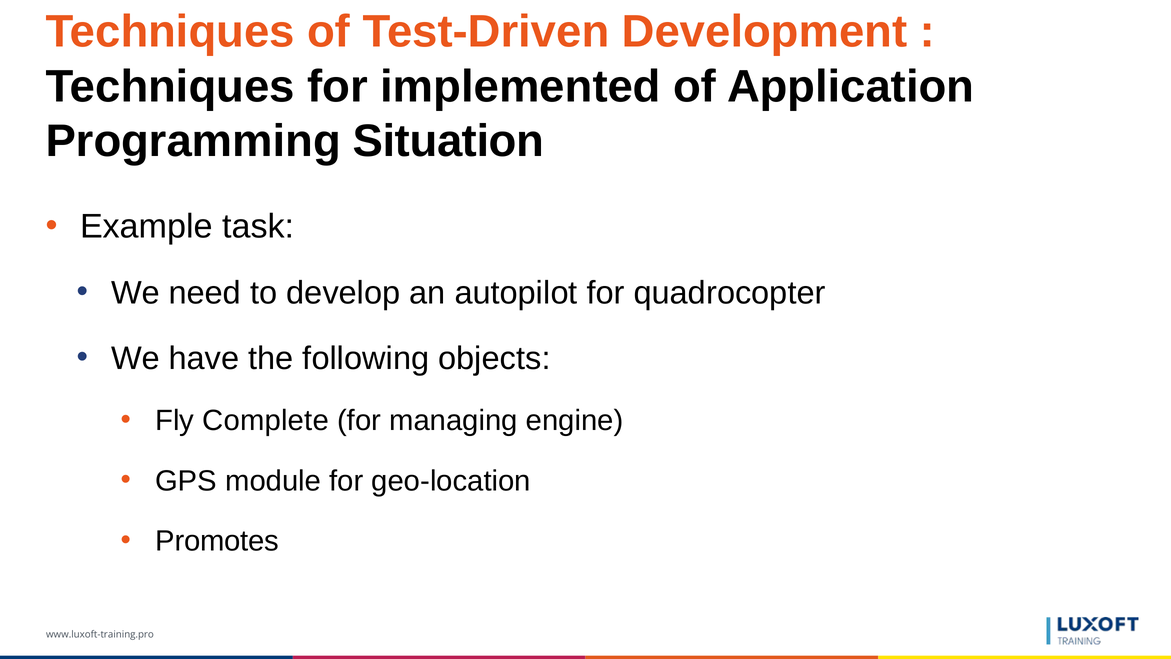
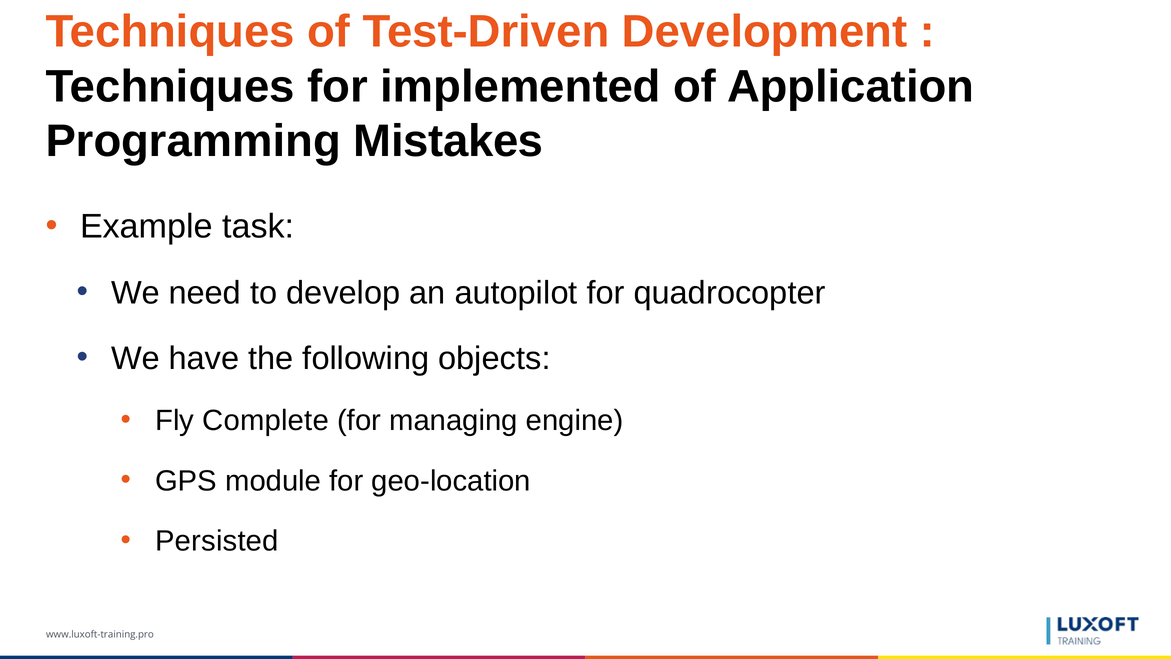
Situation: Situation -> Mistakes (448, 141)
Promotes: Promotes -> Persisted (217, 541)
